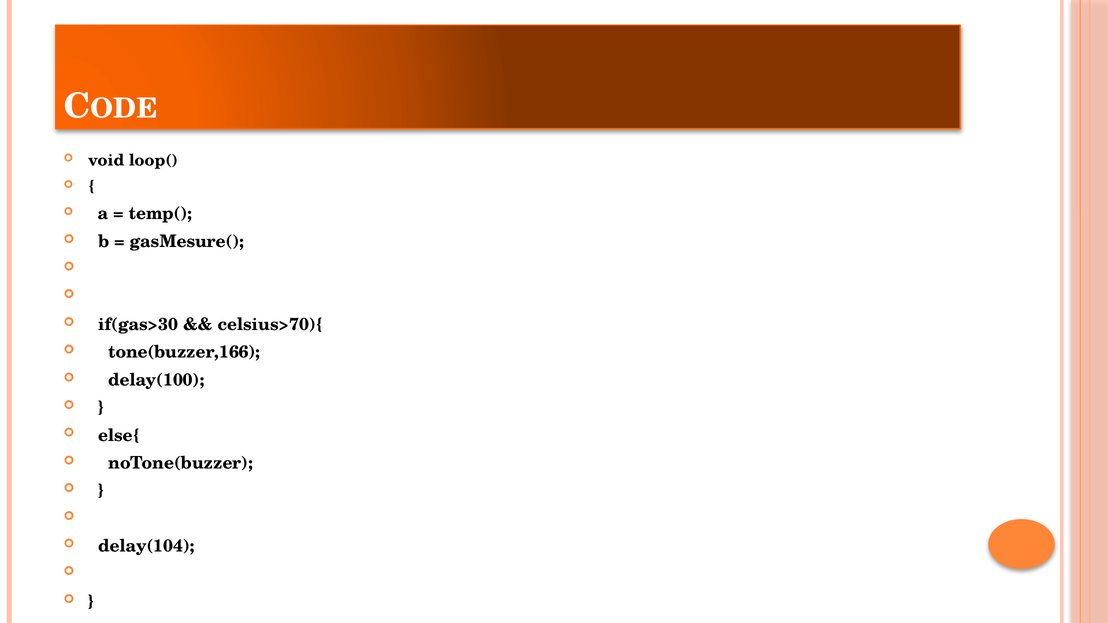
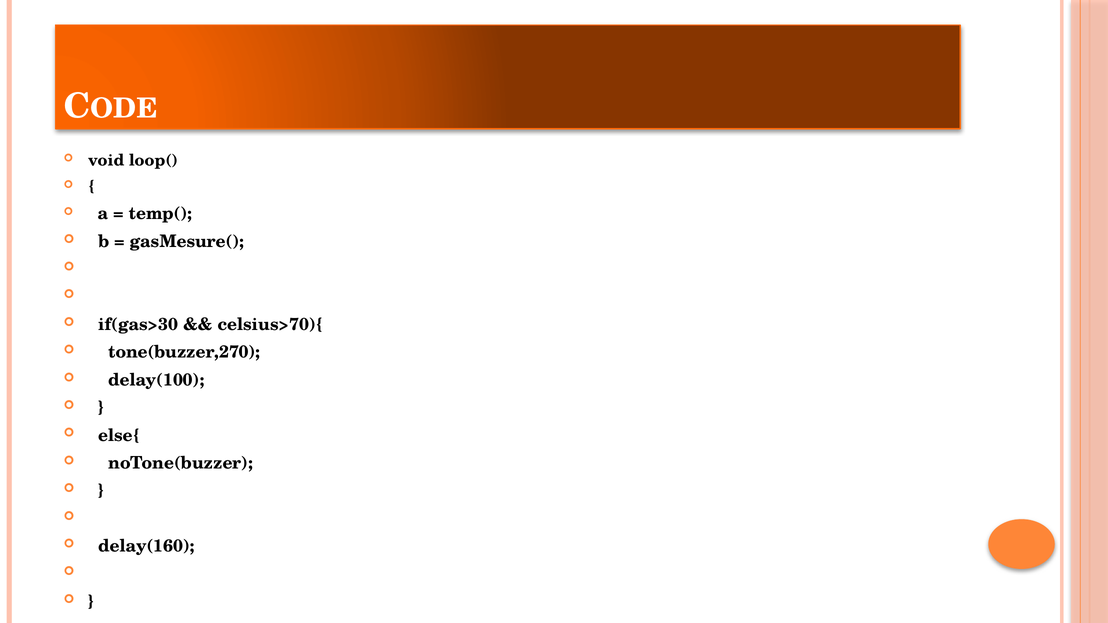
tone(buzzer,166: tone(buzzer,166 -> tone(buzzer,270 (184, 352)
delay(104: delay(104 -> delay(160 (146, 546)
